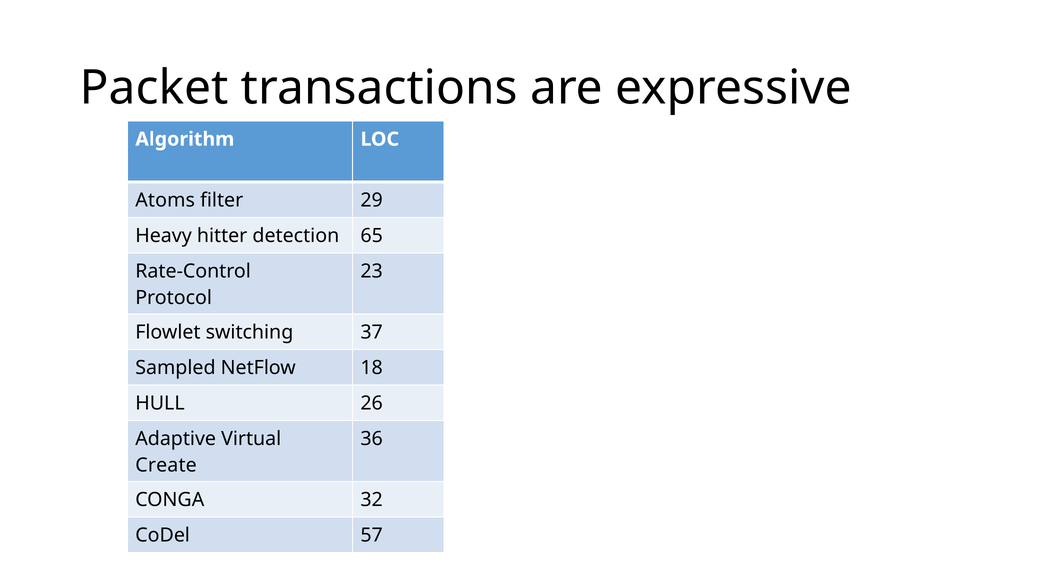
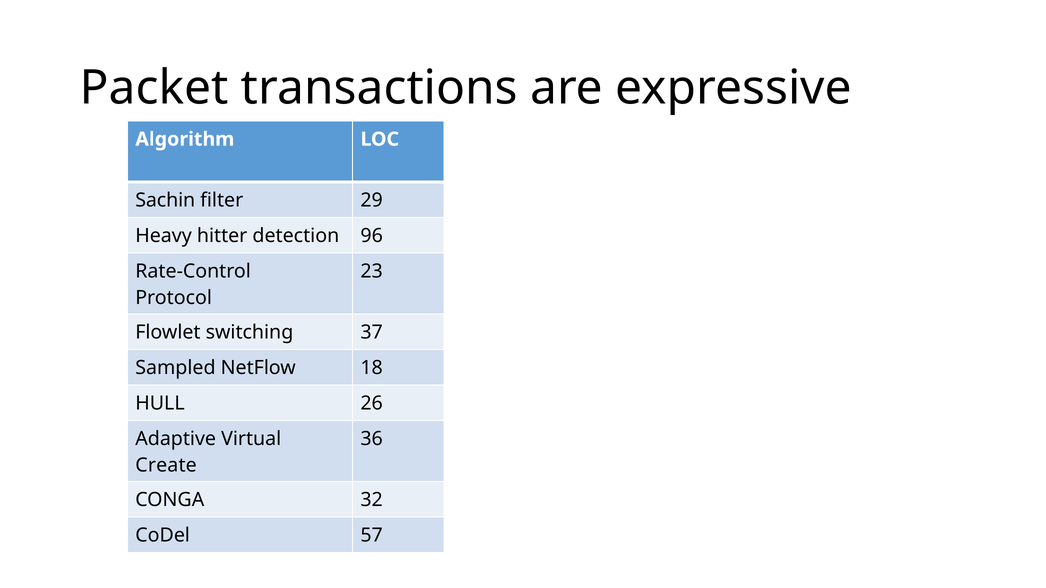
Atoms: Atoms -> Sachin (165, 201)
65: 65 -> 96 (372, 236)
